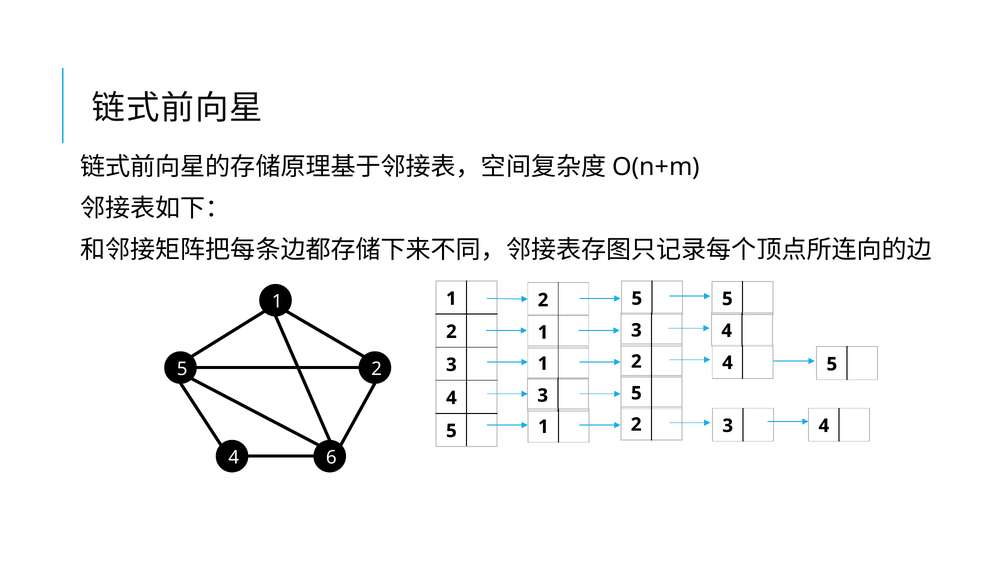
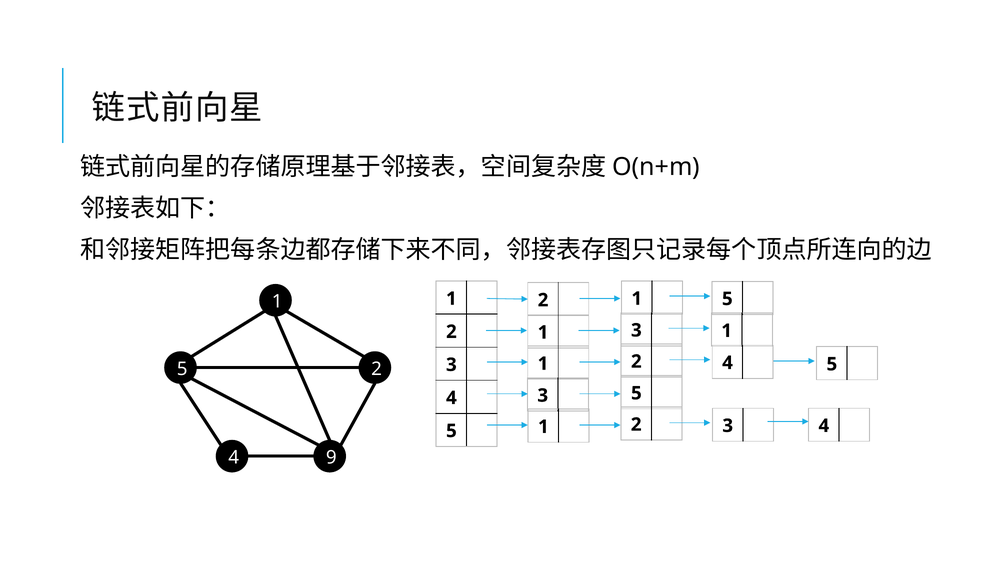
2 5: 5 -> 1 (637, 299)
1 3 4: 4 -> 1 (727, 331)
6: 6 -> 9 (331, 458)
